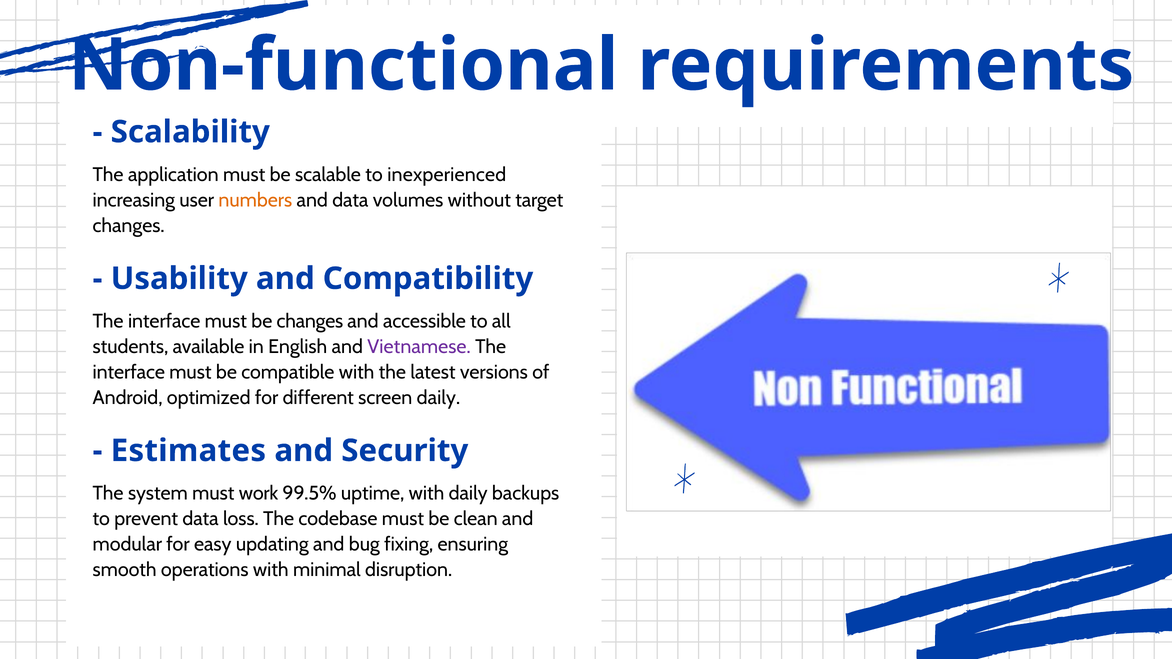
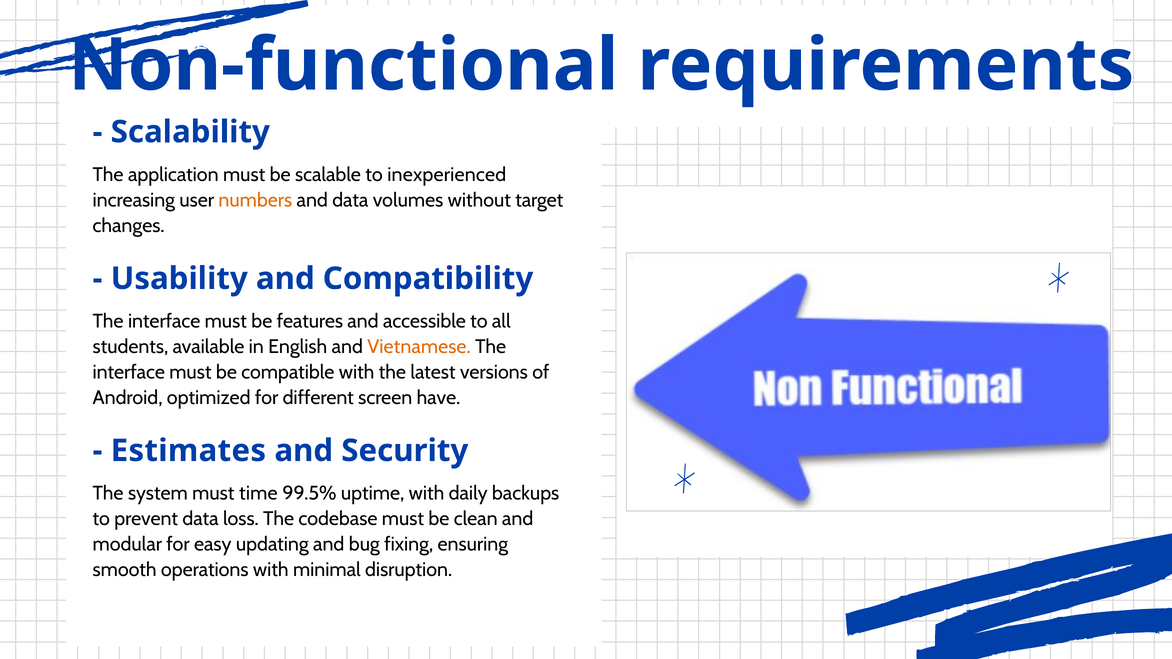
be changes: changes -> features (310, 321)
Vietnamese colour: purple -> orange (419, 347)
screen daily: daily -> have (438, 398)
work: work -> time (258, 494)
